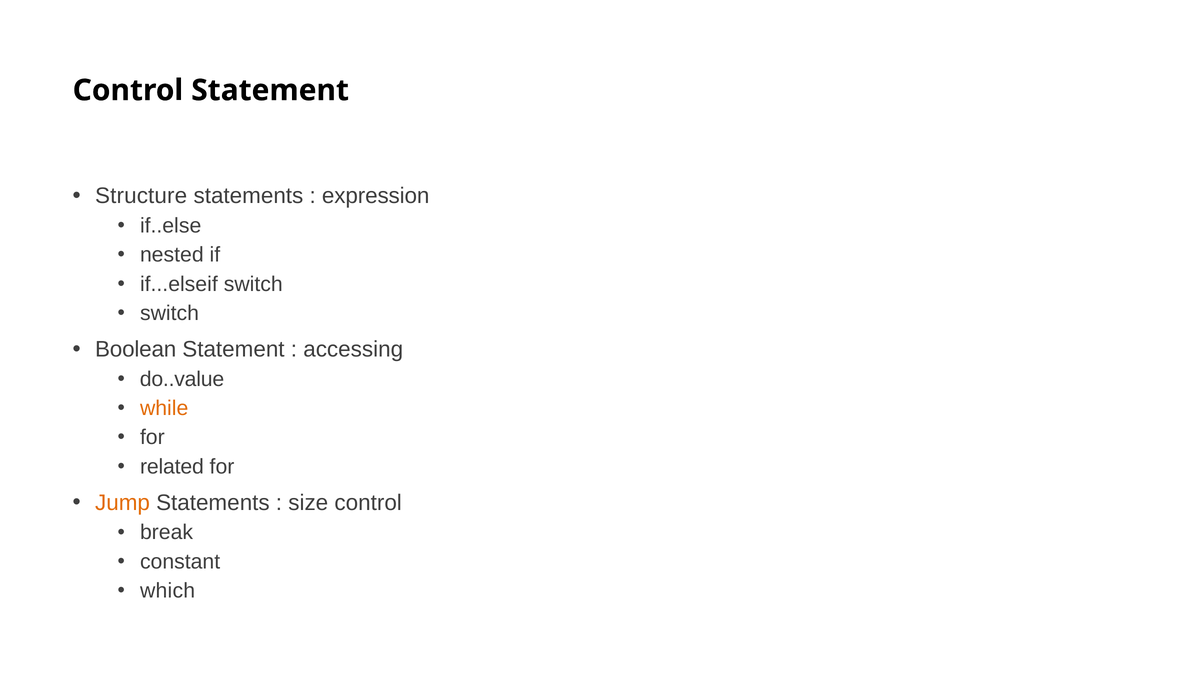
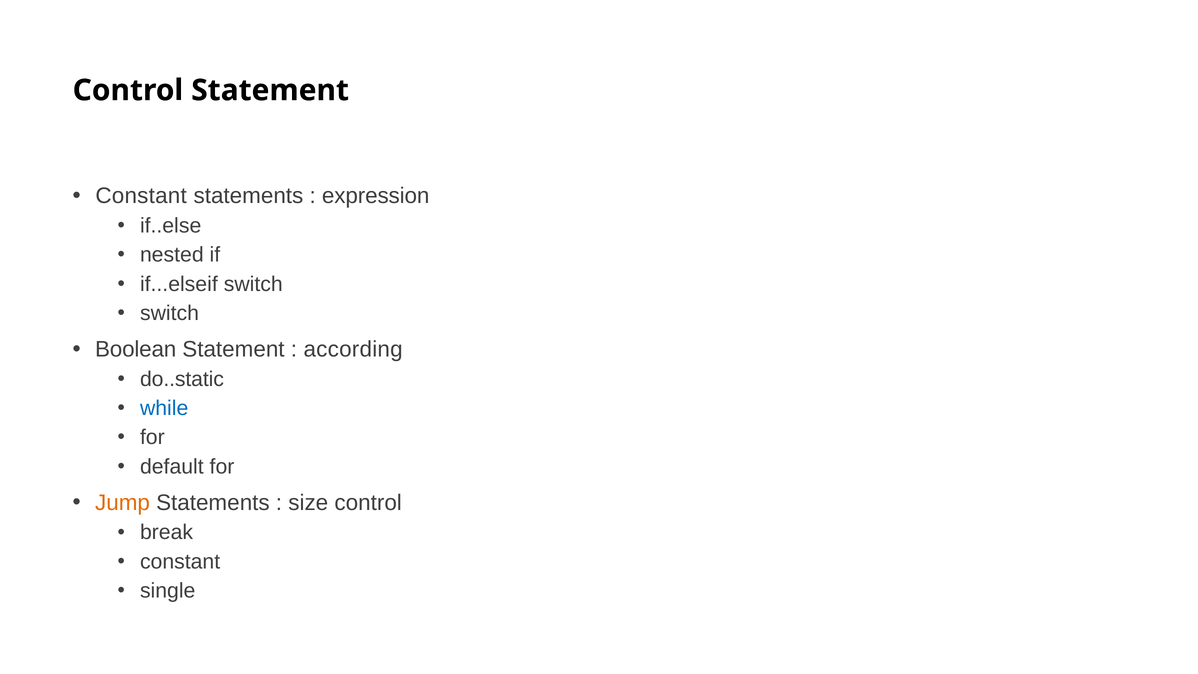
Structure: Structure -> Constant (141, 196)
accessing: accessing -> according (353, 349)
do..value: do..value -> do..static (182, 379)
while colour: orange -> blue (164, 408)
related: related -> default (172, 466)
which: which -> single (168, 591)
